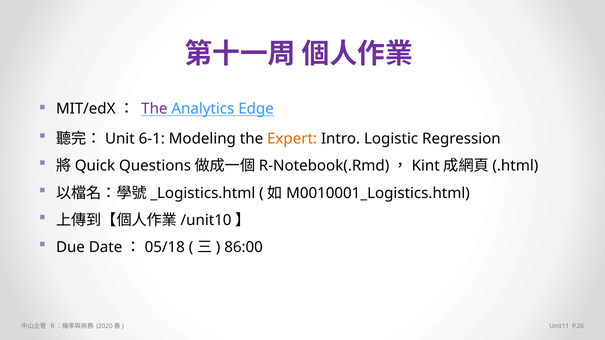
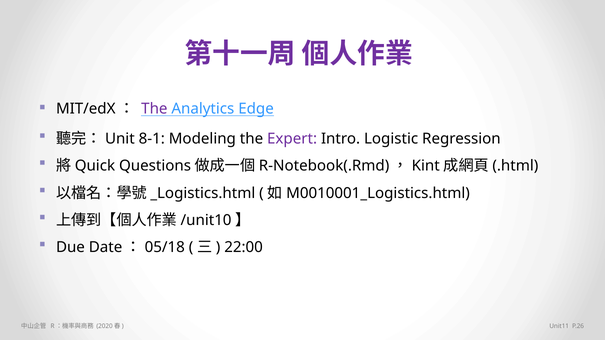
6-1: 6-1 -> 8-1 (152, 139)
Expert colour: orange -> purple (292, 139)
86:00: 86:00 -> 22:00 (244, 248)
